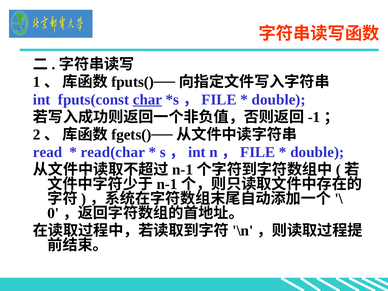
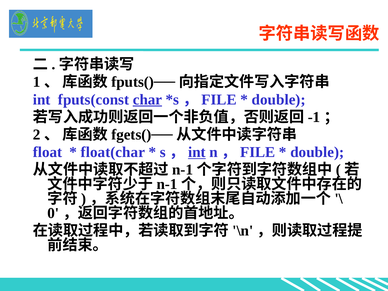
read: read -> float (48, 152)
read(char: read(char -> float(char (113, 152)
int underline: none -> present (197, 152)
